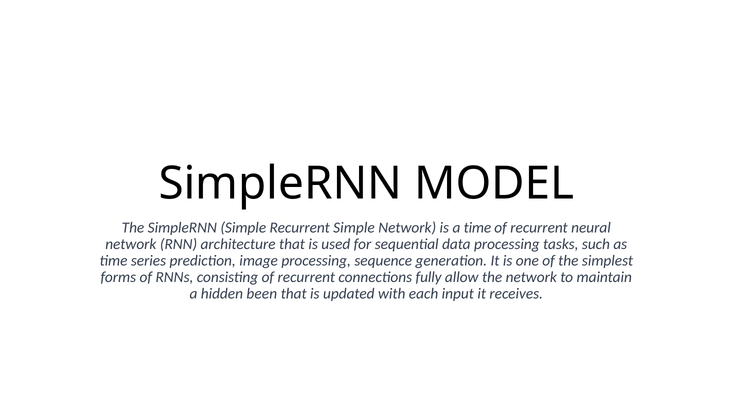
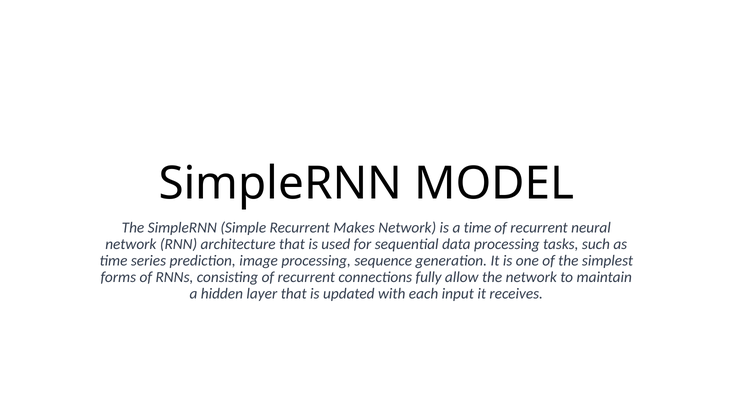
Recurrent Simple: Simple -> Makes (354, 227)
been: been -> layer (262, 293)
